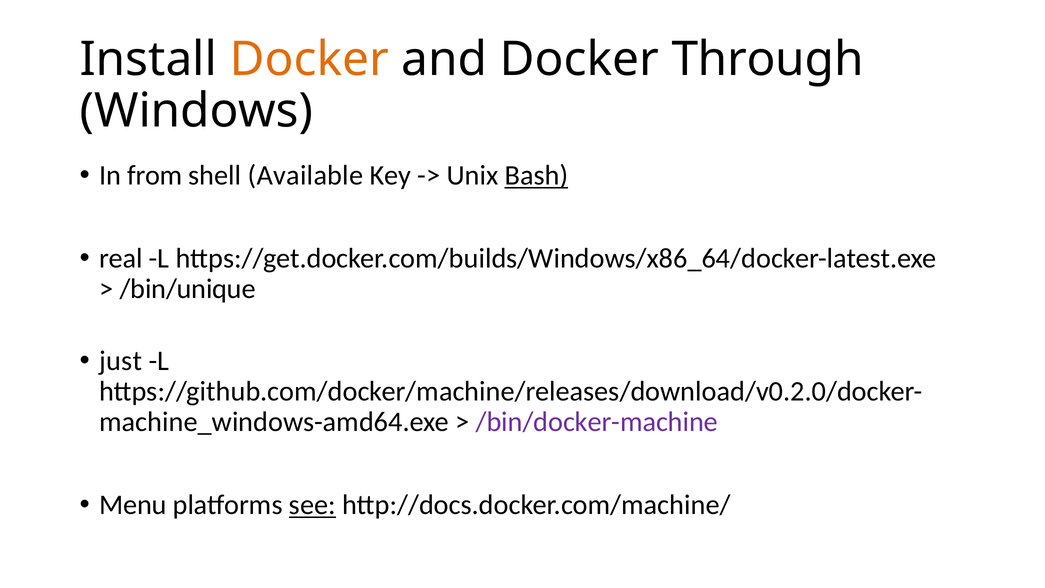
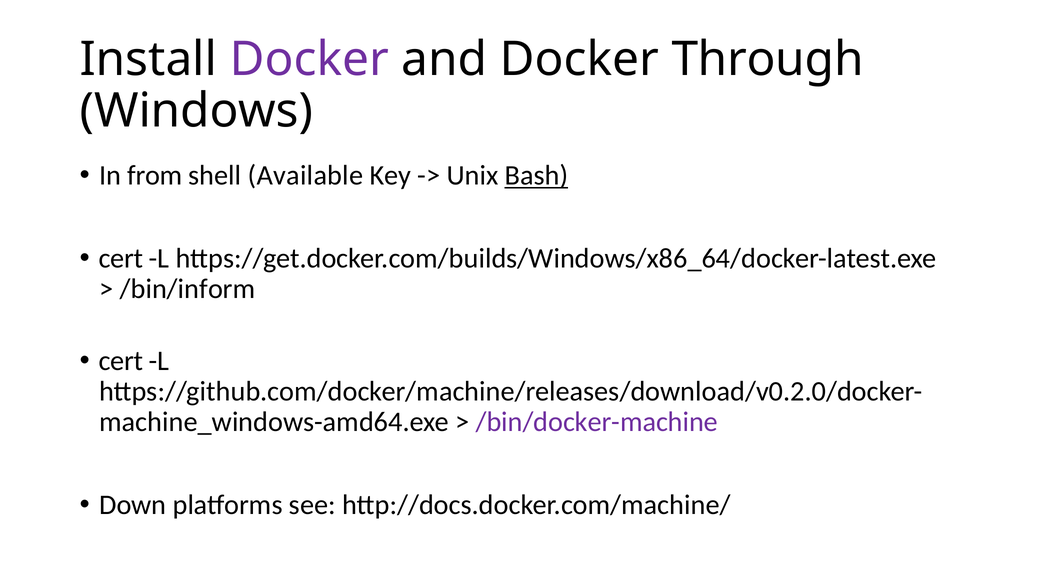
Docker colour: orange -> purple (309, 59)
real: real -> cert (121, 258)
/bin/unique: /bin/unique -> /bin/inform (188, 289)
just: just -> cert (121, 361)
Menu: Menu -> Down (133, 505)
see underline: present -> none (312, 505)
